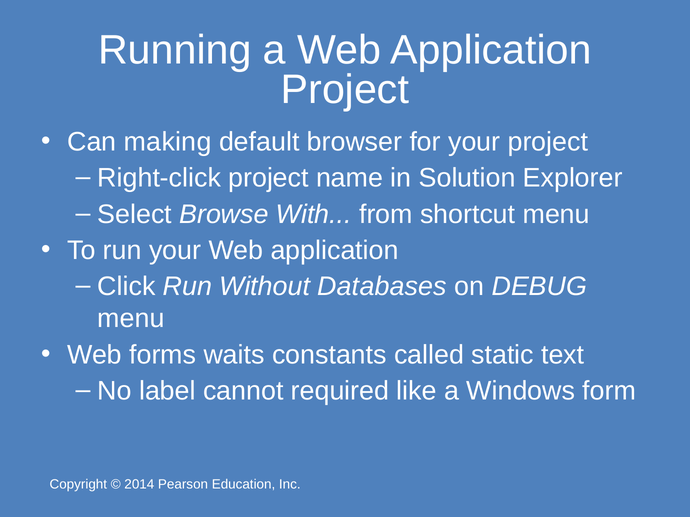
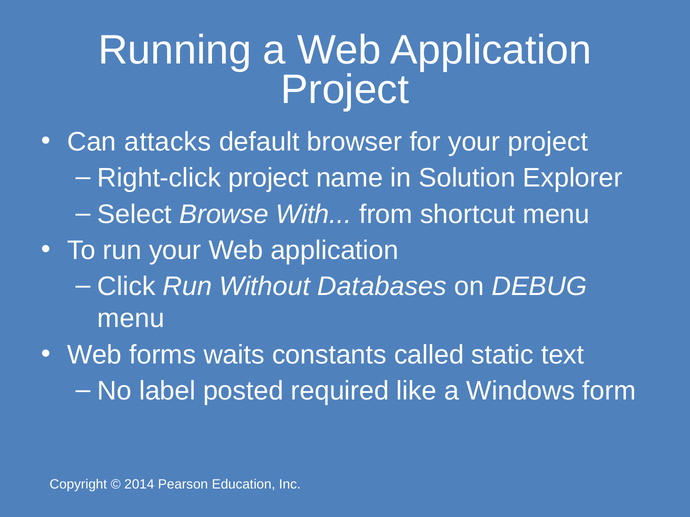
making: making -> attacks (168, 142)
cannot: cannot -> posted (243, 391)
